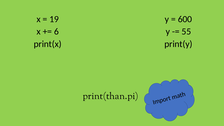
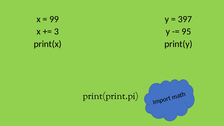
19: 19 -> 99 (54, 19)
600: 600 -> 397 (185, 19)
6: 6 -> 3 (56, 32)
55: 55 -> 95 (186, 32)
print(than.pi: print(than.pi -> print(print.pi (111, 96)
